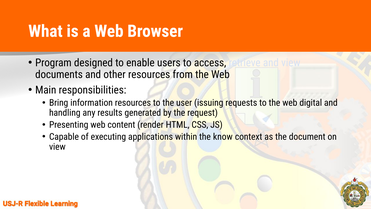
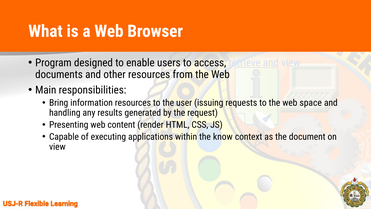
digital: digital -> space (311, 103)
